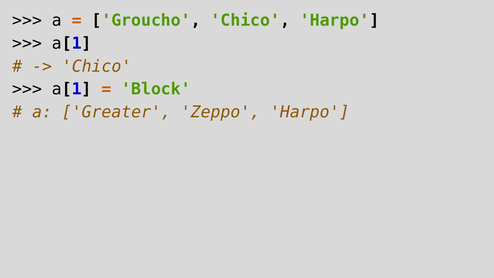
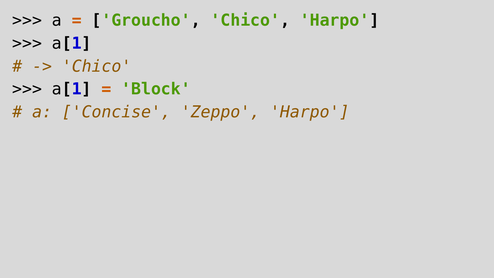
Greater: Greater -> Concise (116, 112)
